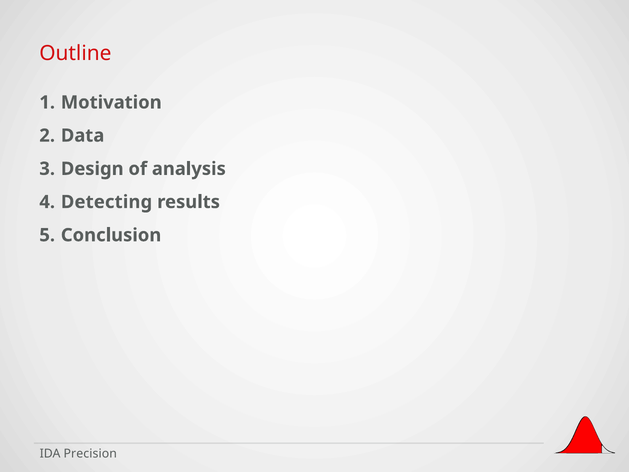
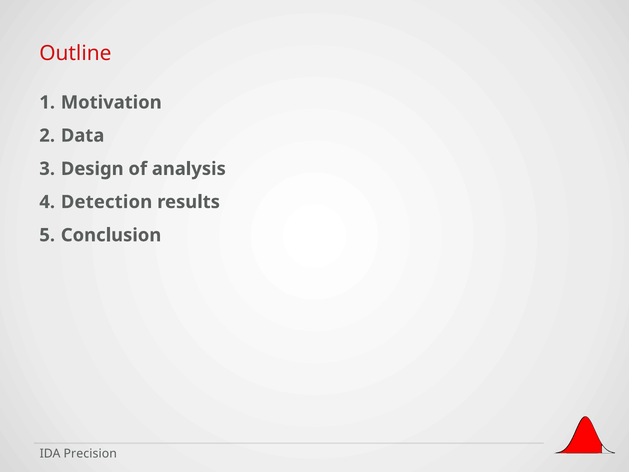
Detecting: Detecting -> Detection (107, 202)
